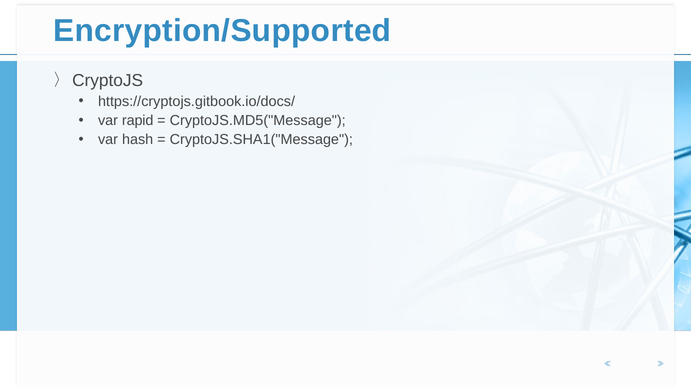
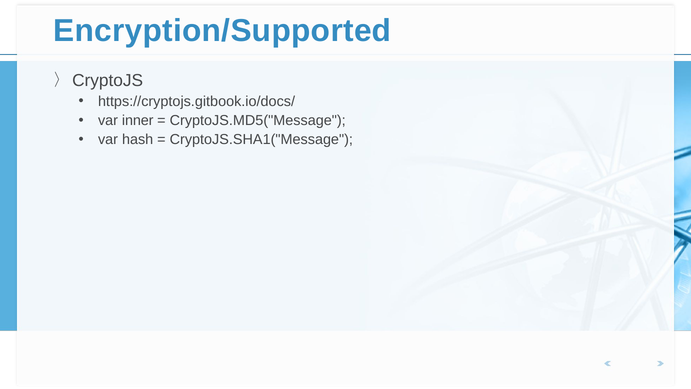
rapid: rapid -> inner (138, 120)
